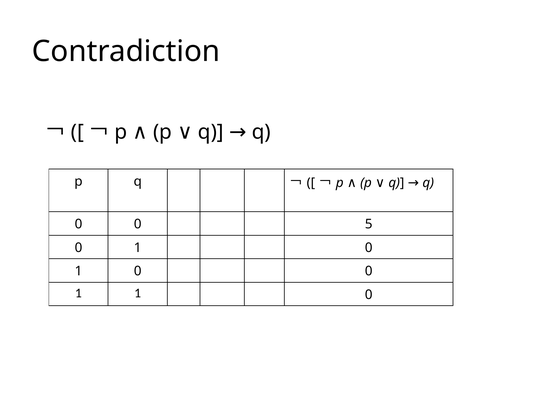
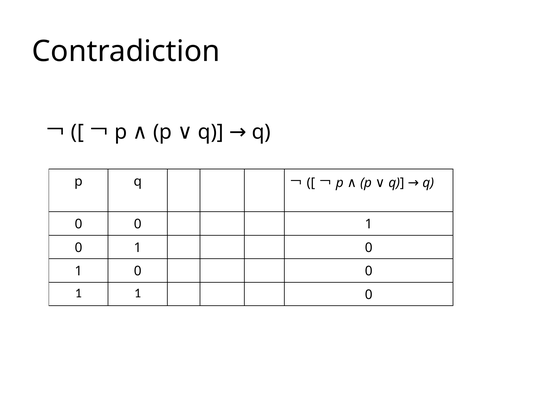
5: 5 -> 1 (369, 224)
